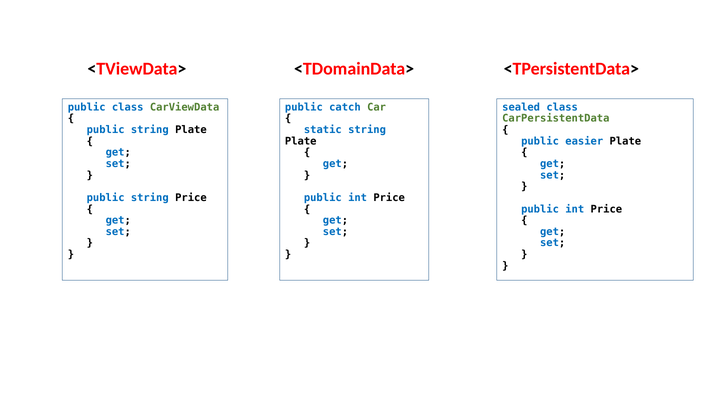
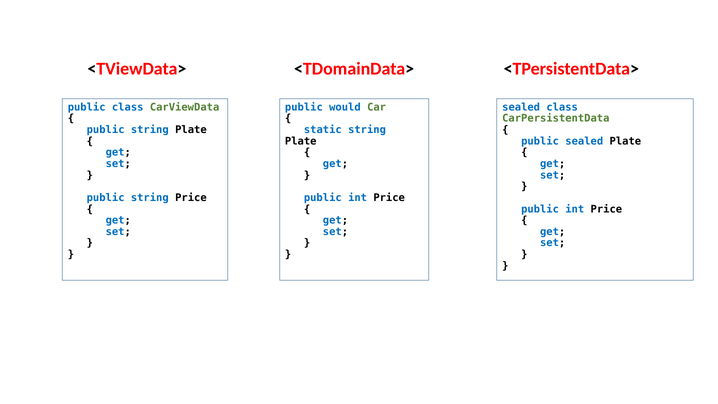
catch: catch -> would (345, 107)
public easier: easier -> sealed (584, 141)
